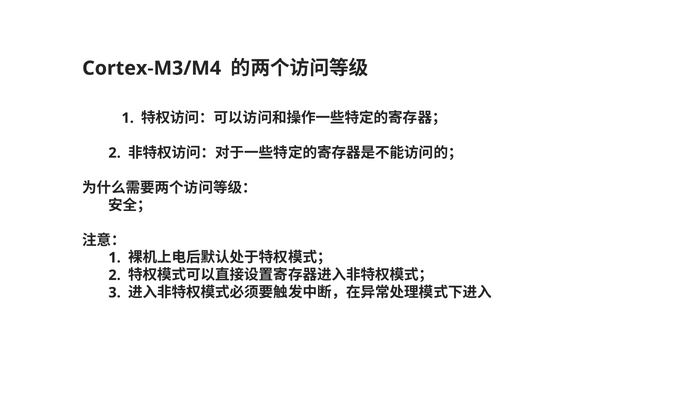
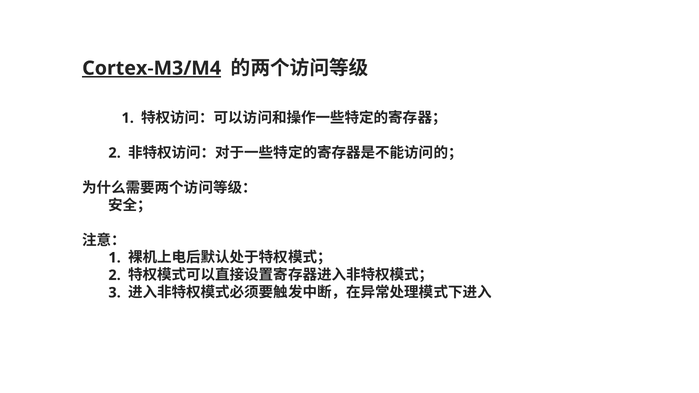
Cortex-M3/M4 underline: none -> present (152, 68)
